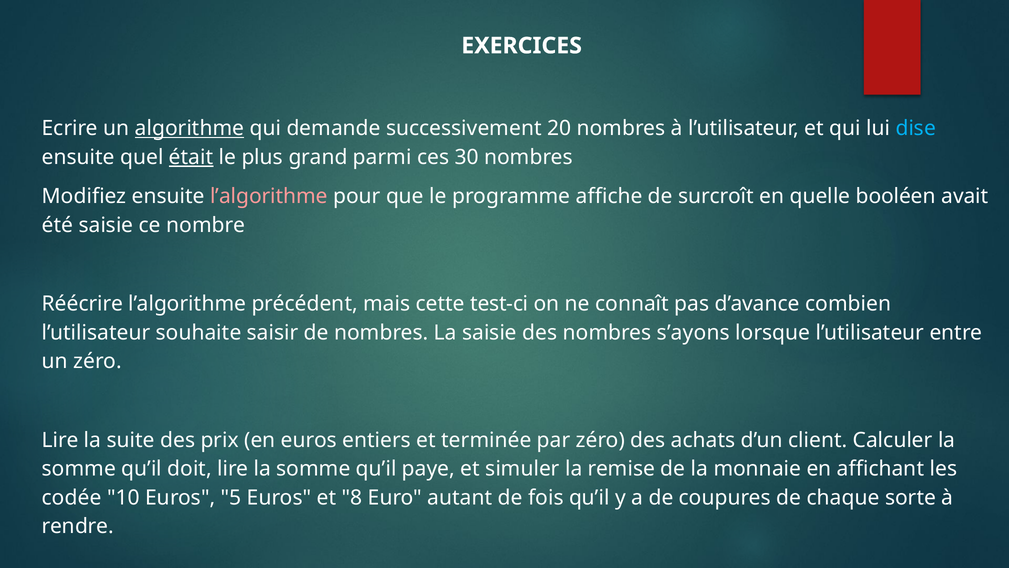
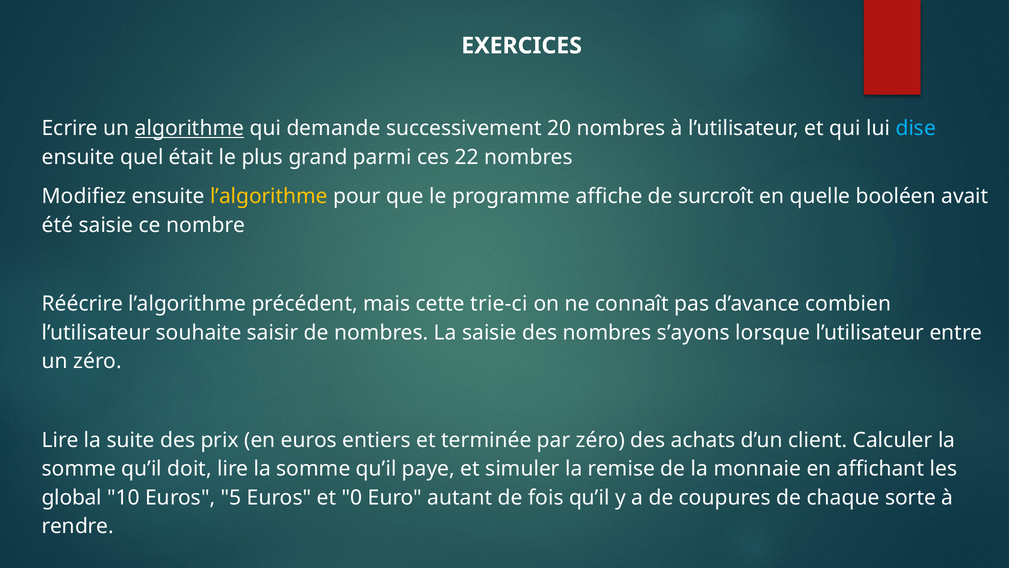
était underline: present -> none (191, 157)
30: 30 -> 22 (467, 157)
l’algorithme colour: pink -> yellow (269, 196)
test-ci: test-ci -> trie-ci (499, 304)
codée: codée -> global (72, 497)
8: 8 -> 0 (352, 497)
